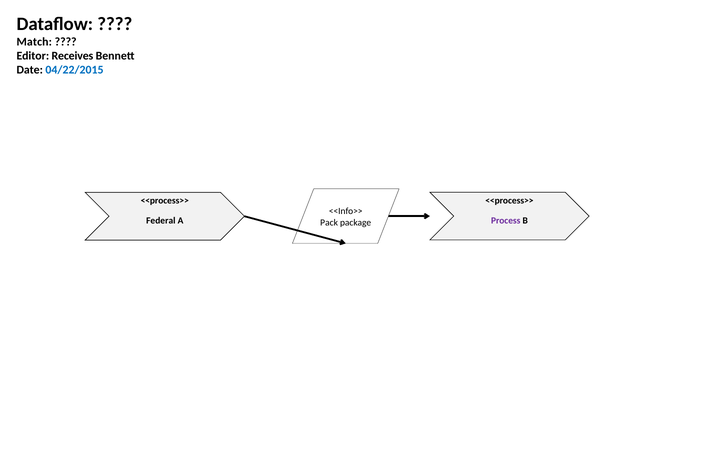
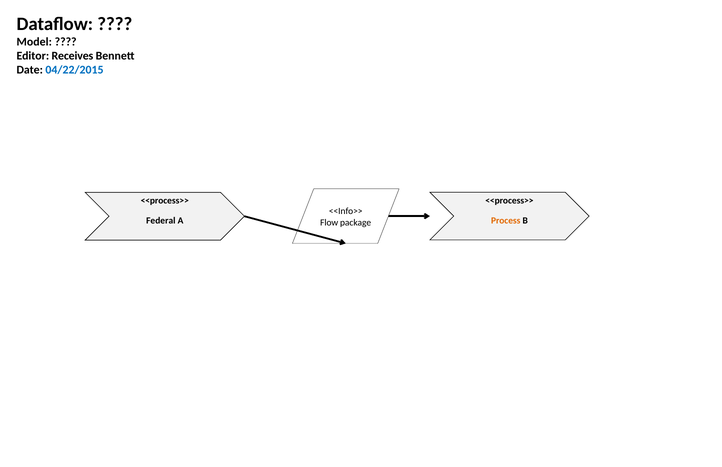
Match: Match -> Model (34, 42)
Process colour: purple -> orange (506, 221)
Pack: Pack -> Flow (329, 223)
